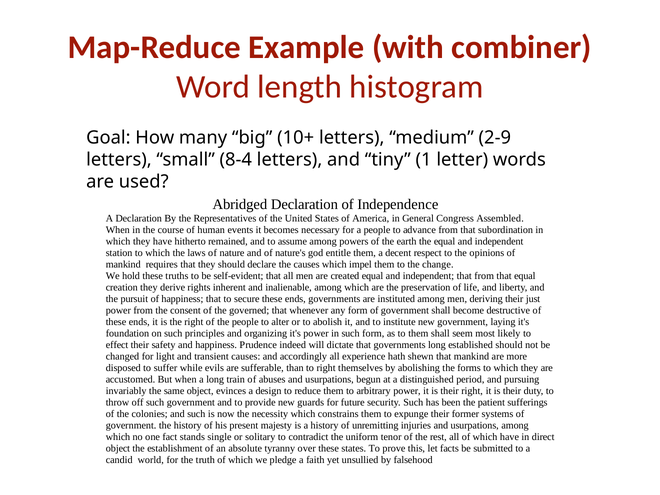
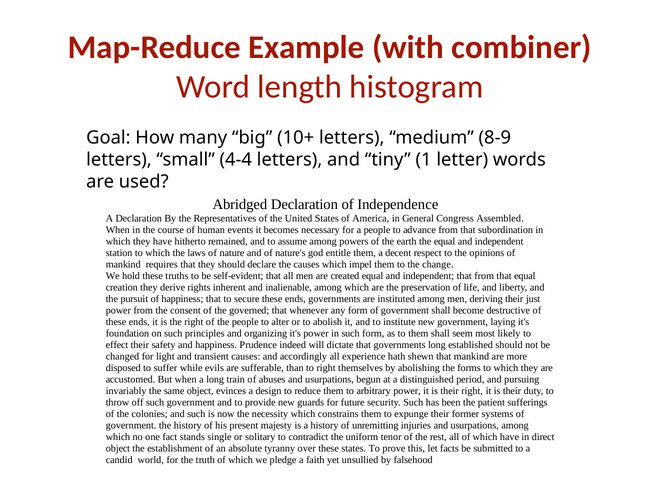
2-9: 2-9 -> 8-9 (495, 138)
8-4: 8-4 -> 4-4 (236, 160)
